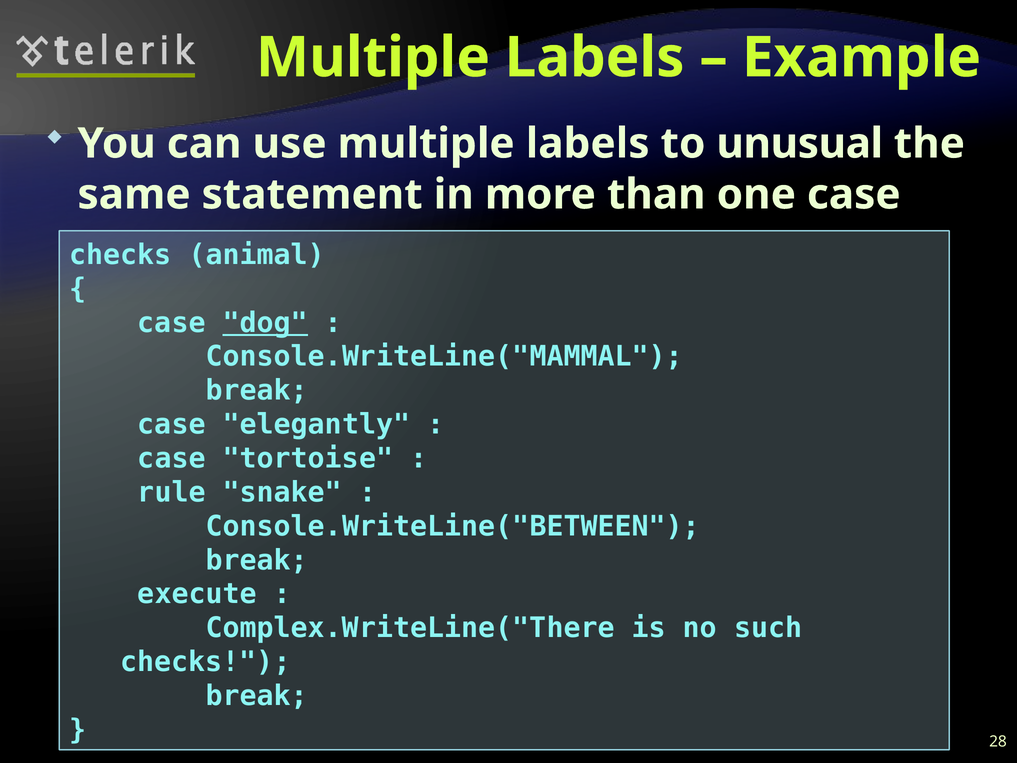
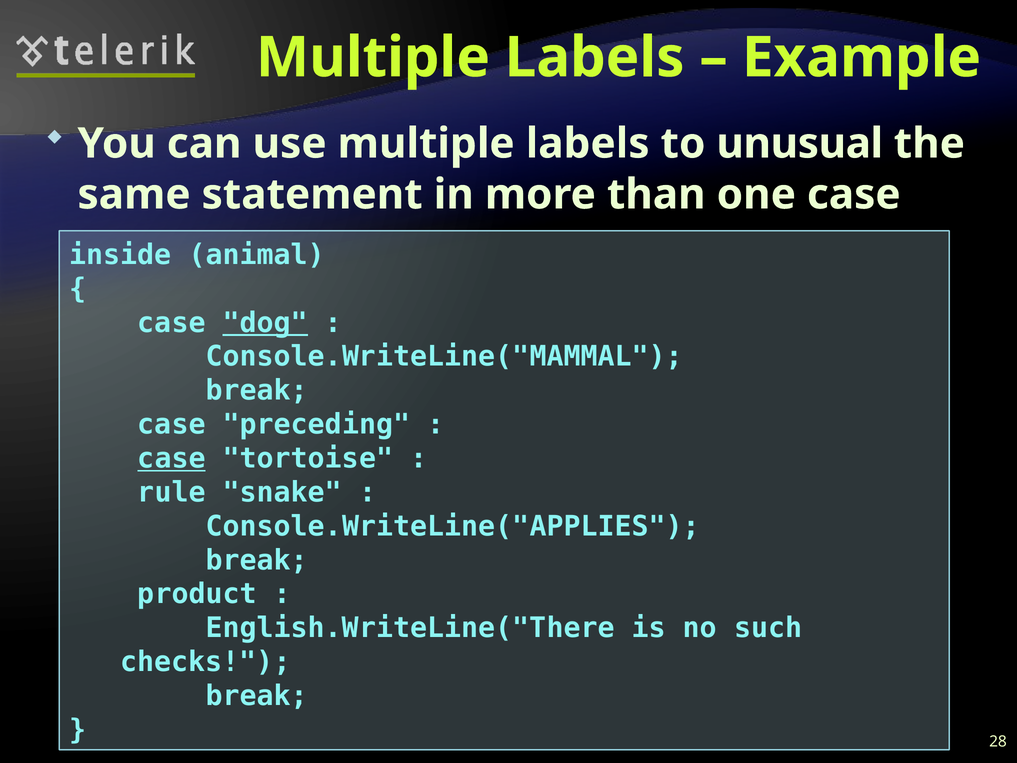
checks: checks -> inside (120, 255)
elegantly: elegantly -> preceding (316, 424)
case underline: none -> present (172, 458)
Console.WriteLine("BETWEEN: Console.WriteLine("BETWEEN -> Console.WriteLine("APPLIES (453, 526)
execute: execute -> product (197, 594)
Complex.WriteLine("There: Complex.WriteLine("There -> English.WriteLine("There (410, 628)
